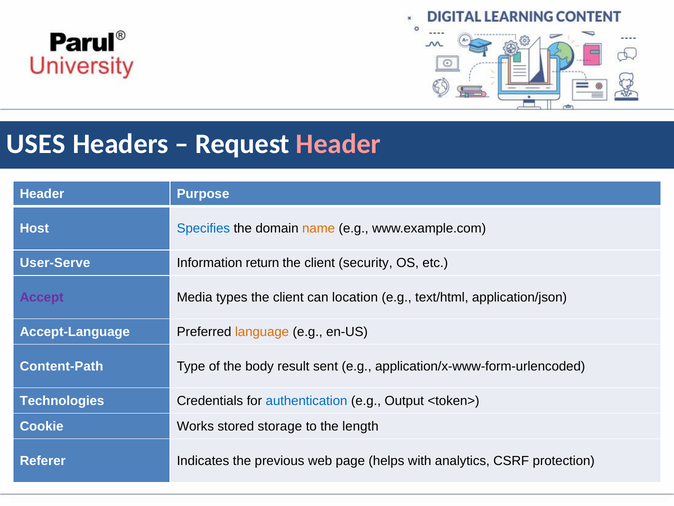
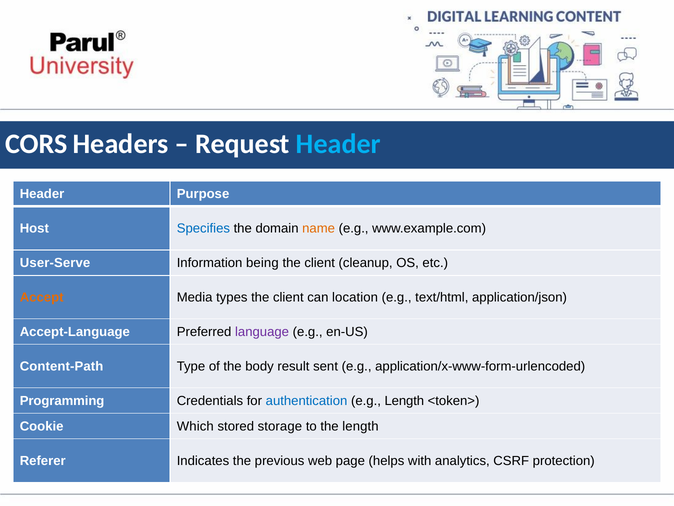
USES: USES -> CORS (36, 144)
Header colour: pink -> light blue (338, 144)
return: return -> being (262, 263)
security: security -> cleanup (366, 263)
Accept colour: purple -> orange (42, 297)
language colour: orange -> purple (262, 331)
Technologies: Technologies -> Programming (62, 400)
e.g Output: Output -> Length (404, 400)
Works: Works -> Which (195, 426)
